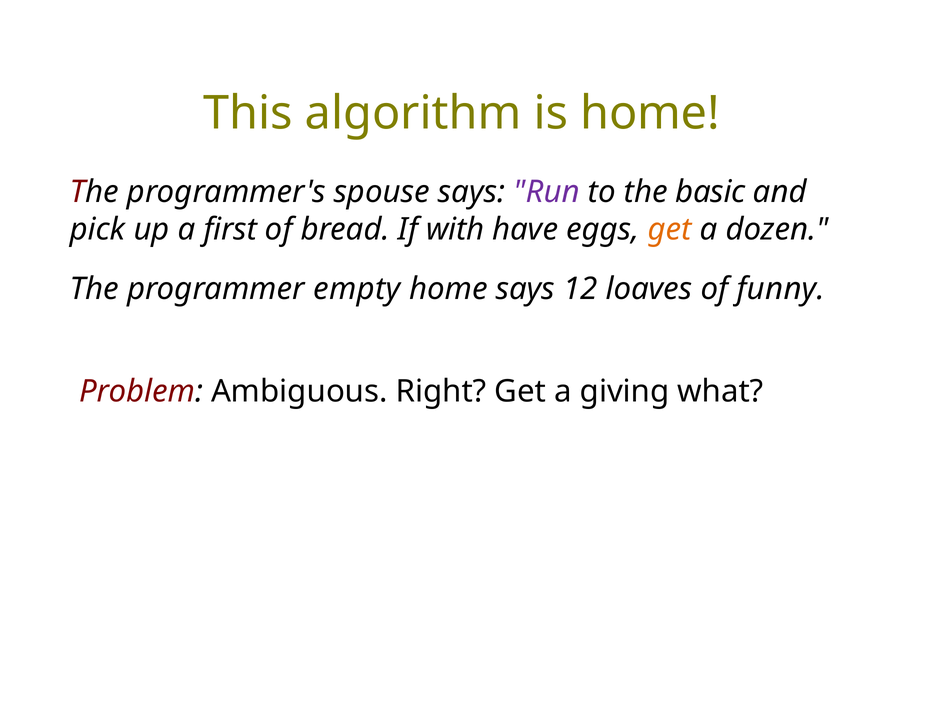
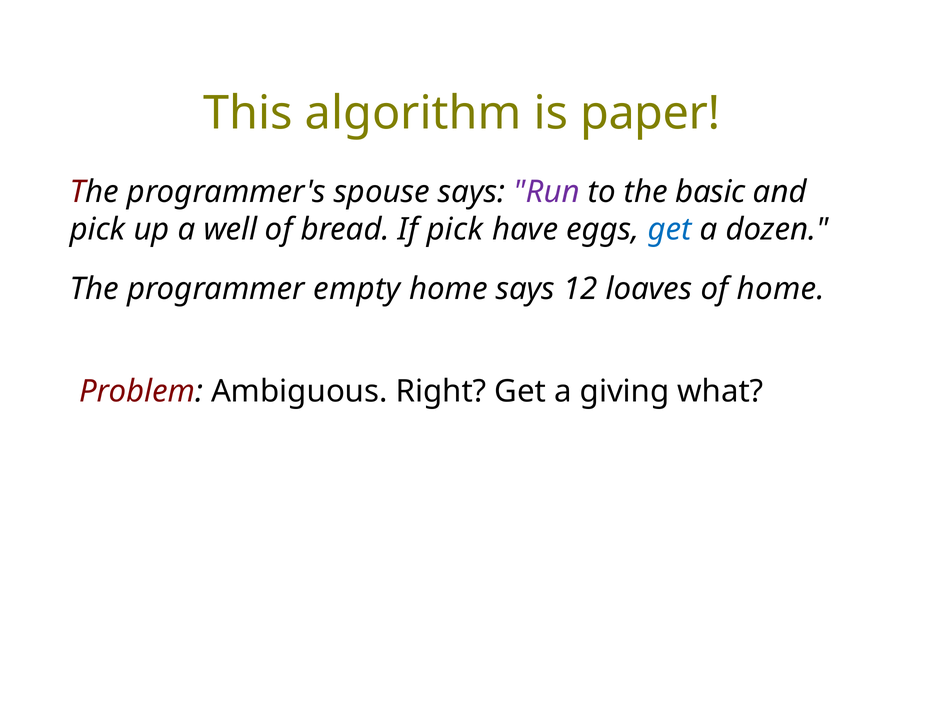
is home: home -> paper (650, 113)
first: first -> well (230, 229)
If with: with -> pick (455, 229)
get colour: orange -> blue (670, 229)
of funny: funny -> home (781, 289)
